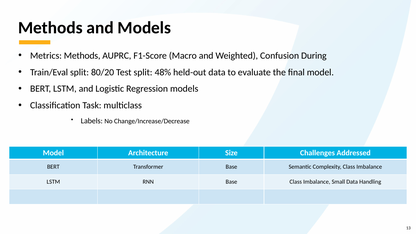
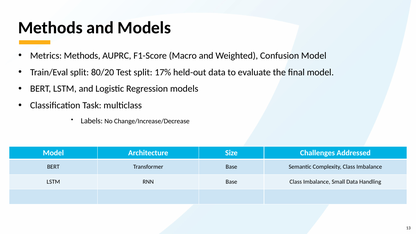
Confusion During: During -> Model (314, 56)
48%: 48% -> 17% (163, 72)
